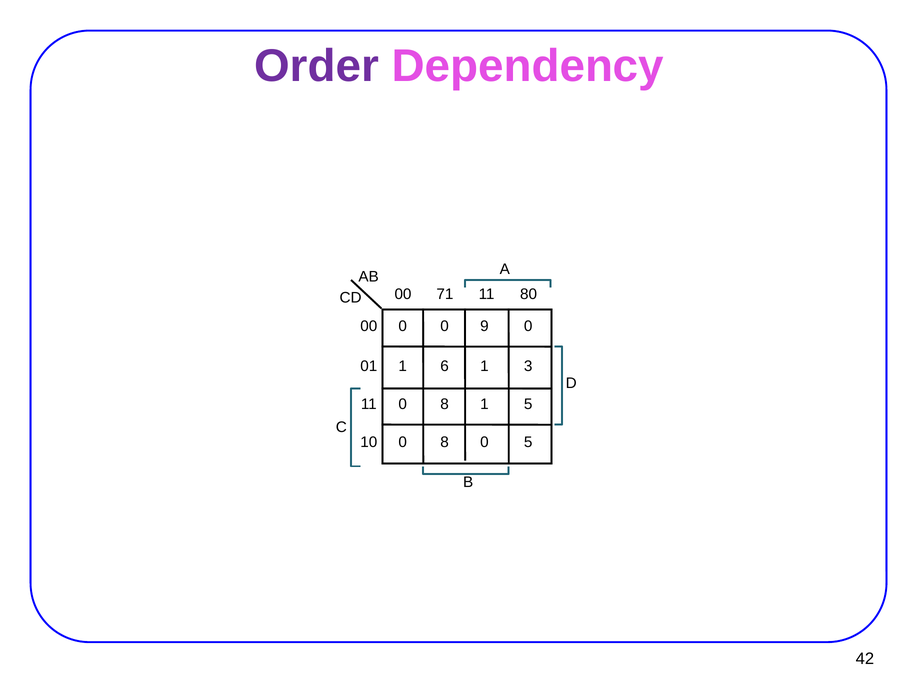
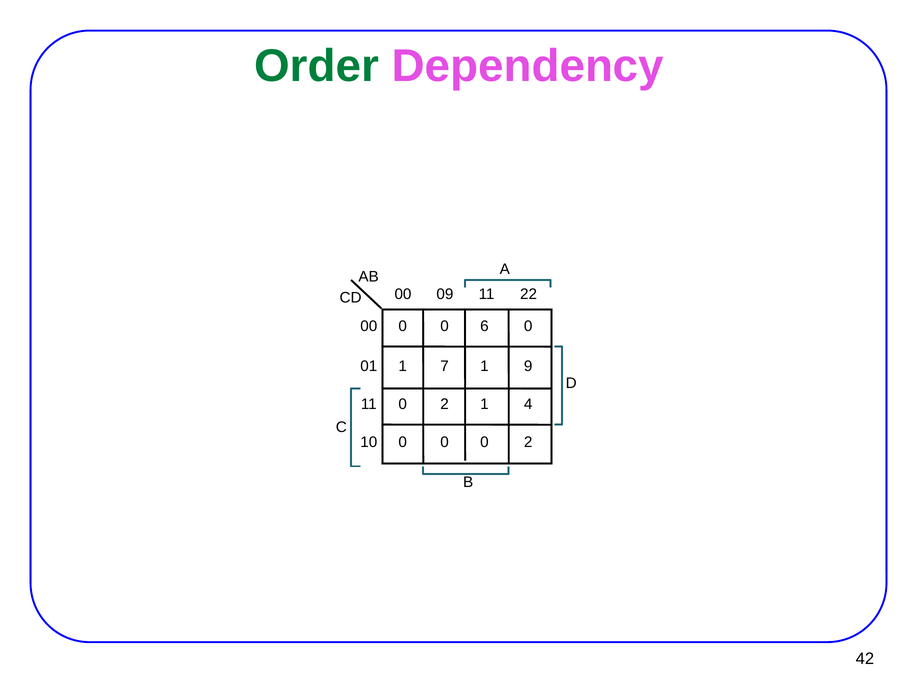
Order colour: purple -> green (316, 66)
71: 71 -> 09 (445, 294)
80: 80 -> 22 (529, 294)
9: 9 -> 6 (484, 326)
6: 6 -> 7 (445, 366)
3: 3 -> 9 (528, 366)
8: 8 -> 2 (445, 404)
1 5: 5 -> 4 (528, 404)
8: 8 -> 0 (445, 442)
5: 5 -> 2 (528, 442)
